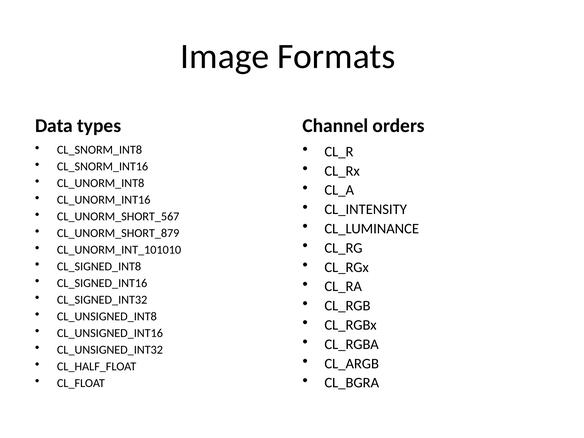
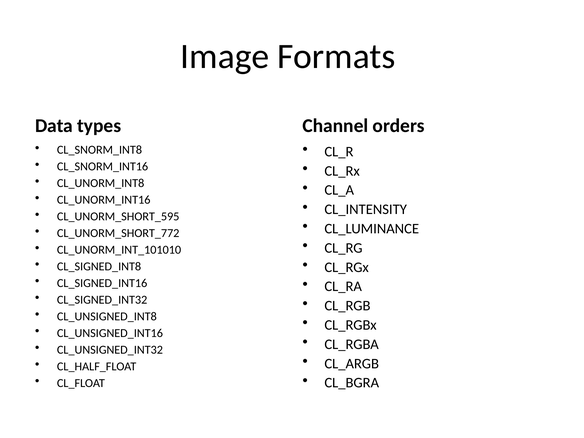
CL_UNORM_SHORT_567: CL_UNORM_SHORT_567 -> CL_UNORM_SHORT_595 (118, 217)
CL_UNORM_SHORT_879: CL_UNORM_SHORT_879 -> CL_UNORM_SHORT_772 (118, 233)
